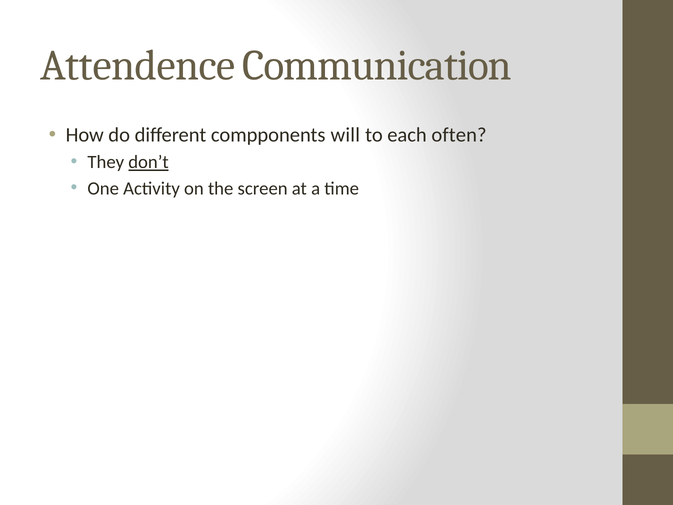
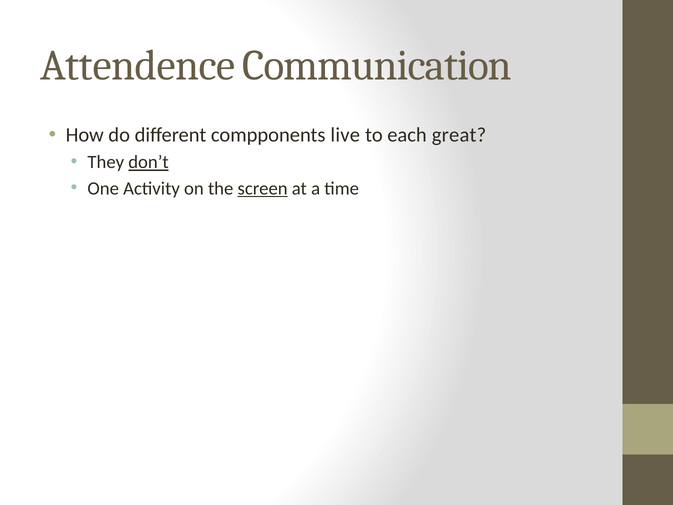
will: will -> live (345, 135)
often: often -> great (459, 135)
screen underline: none -> present (263, 188)
